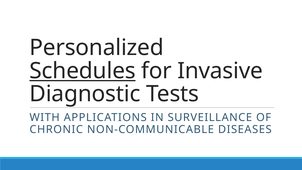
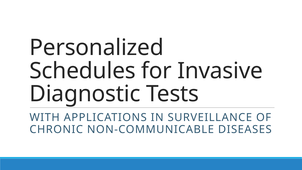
Schedules underline: present -> none (83, 71)
